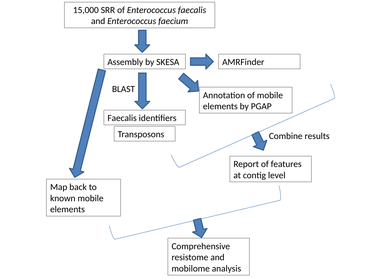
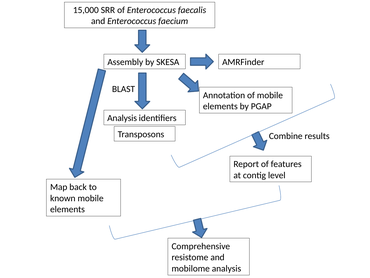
Faecalis: Faecalis -> Analysis (122, 118)
